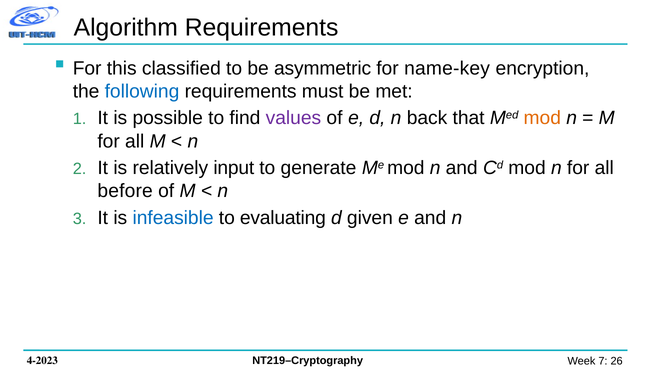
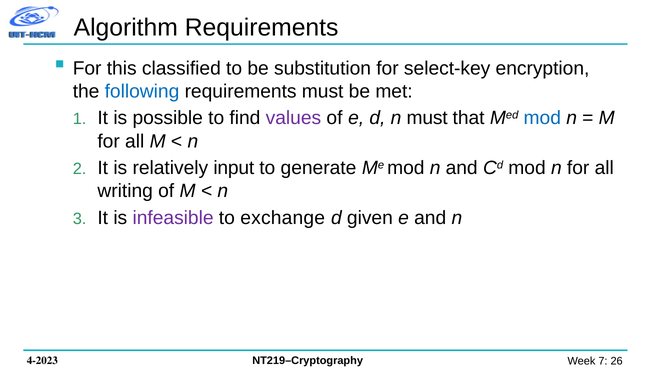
asymmetric: asymmetric -> substitution (323, 68)
name-key: name-key -> select-key (447, 68)
n back: back -> must (427, 118)
mod colour: orange -> blue (542, 118)
before: before -> writing (125, 191)
infeasible colour: blue -> purple (173, 218)
evaluating: evaluating -> exchange (283, 218)
